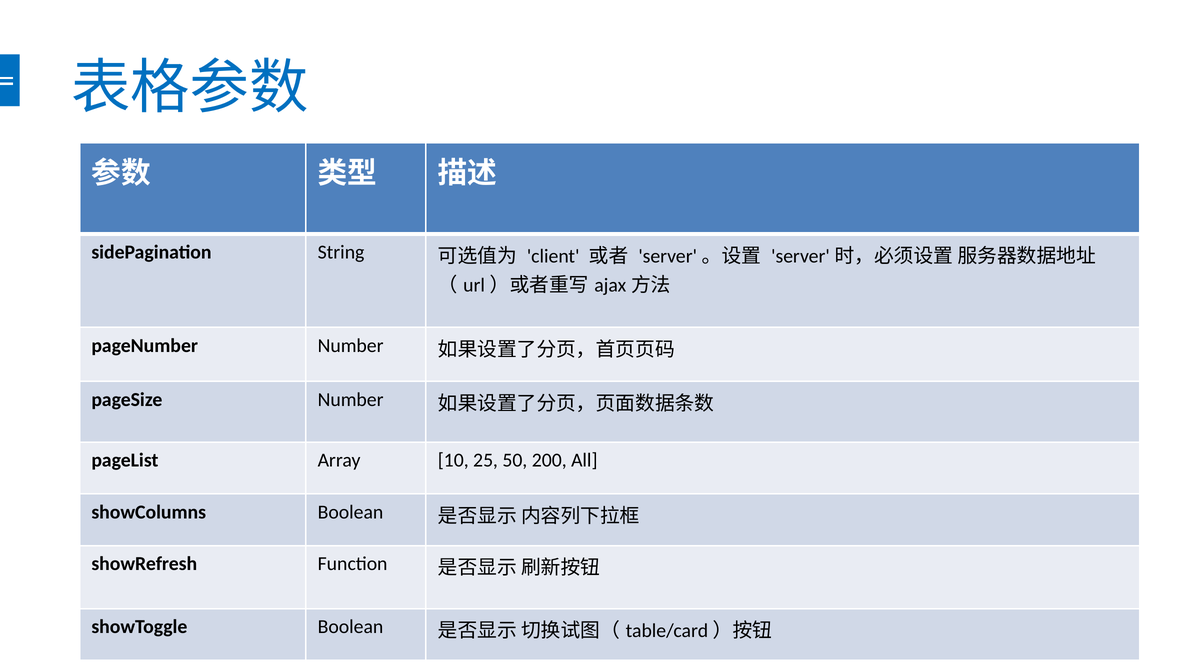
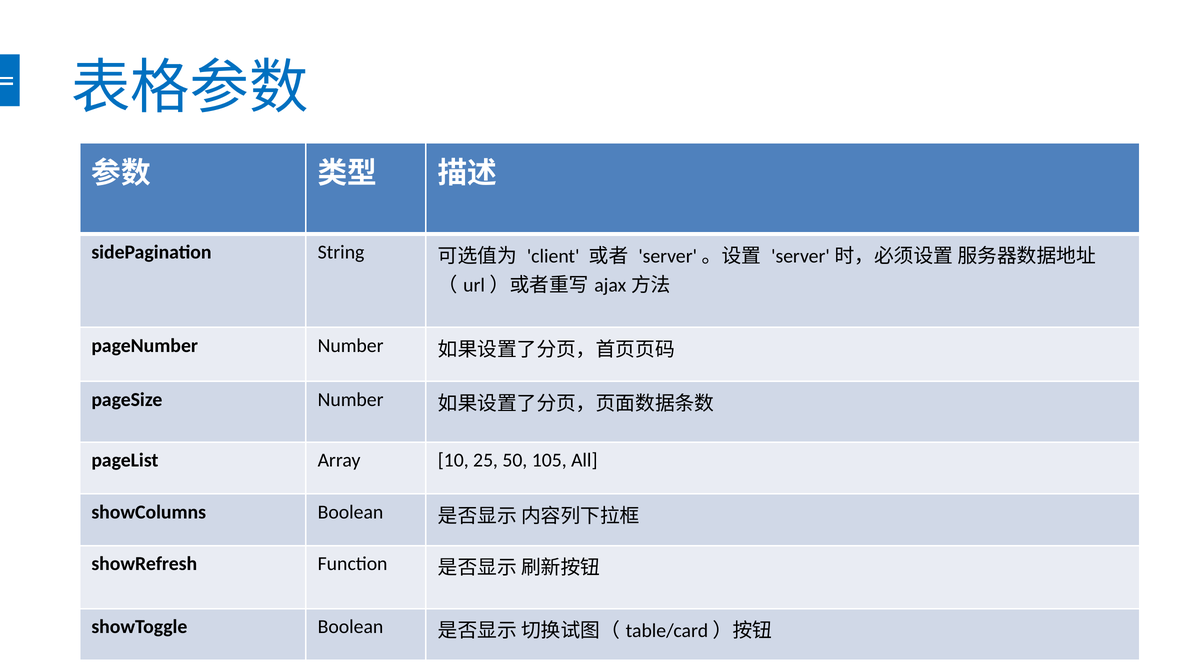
200: 200 -> 105 (549, 461)
